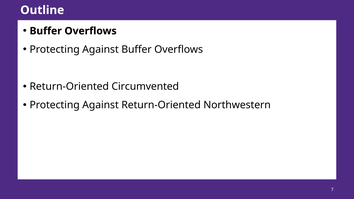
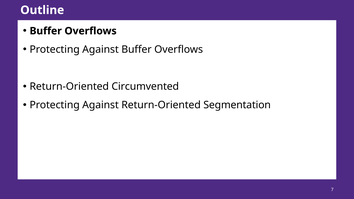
Northwestern: Northwestern -> Segmentation (237, 105)
